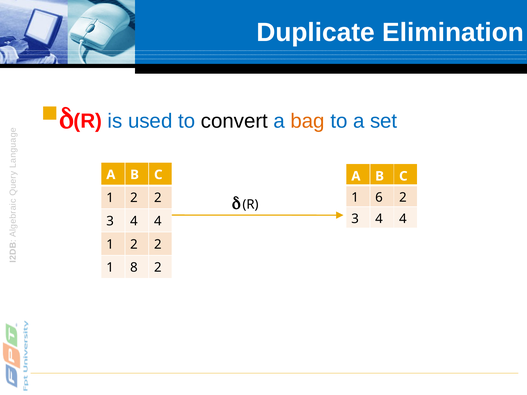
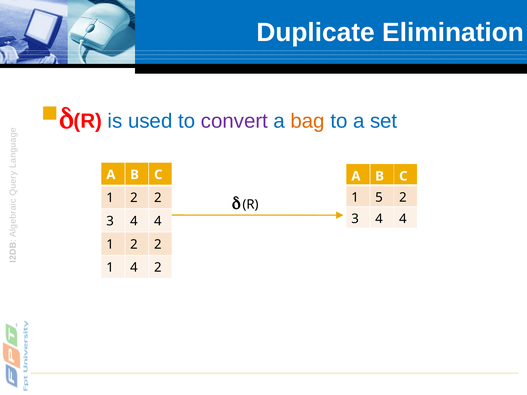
convert colour: black -> purple (234, 121)
6: 6 -> 5 (379, 198)
1 8: 8 -> 4 (134, 268)
